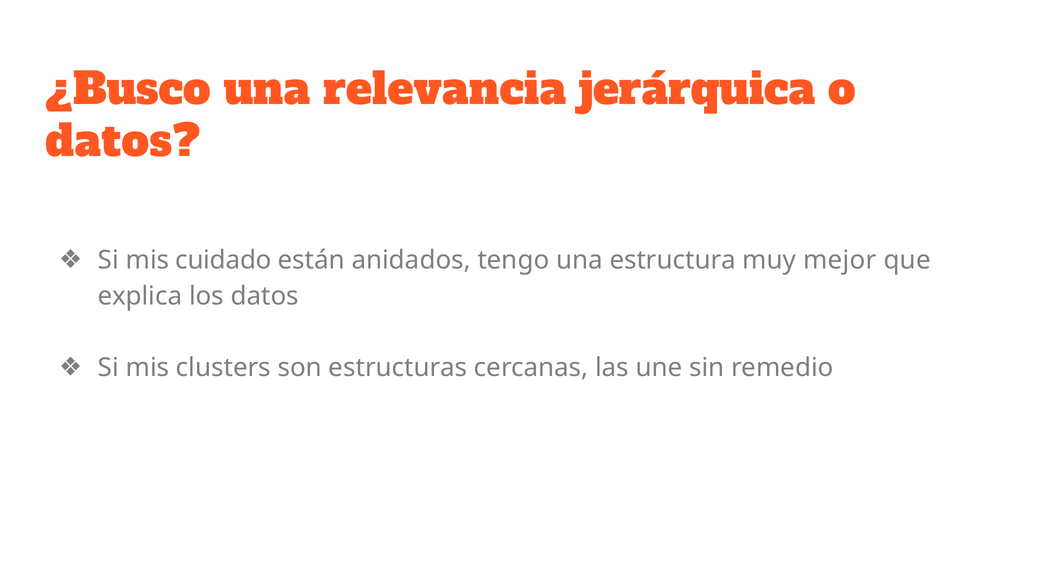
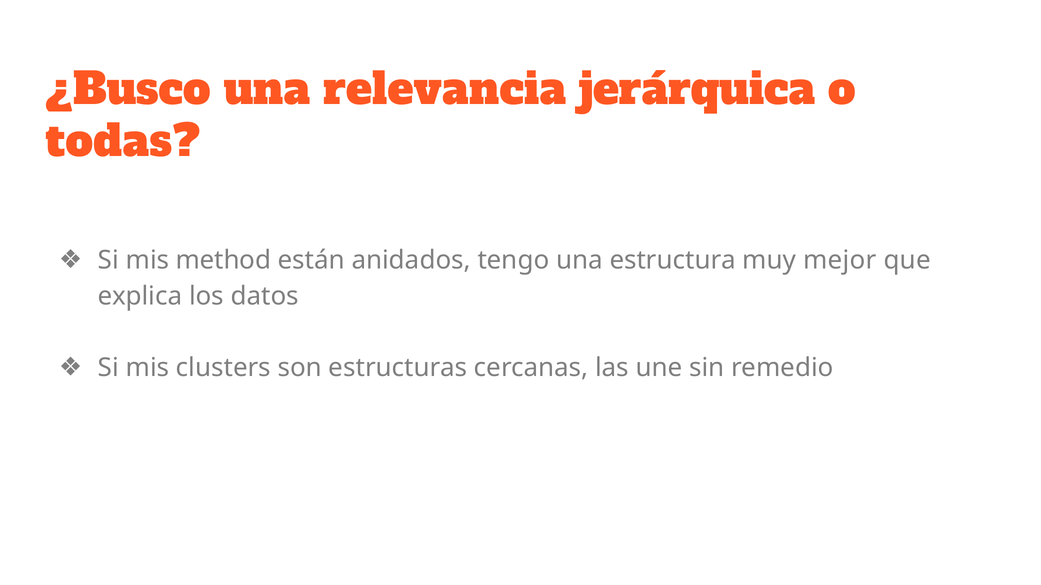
datos: datos -> todas (123, 142)
cuidado: cuidado -> method (223, 260)
